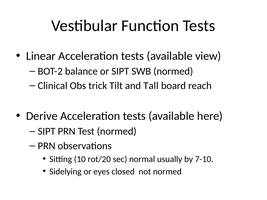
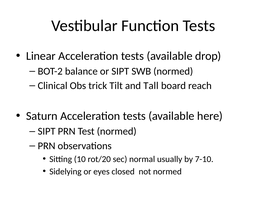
view: view -> drop (208, 56)
Derive: Derive -> Saturn (42, 116)
